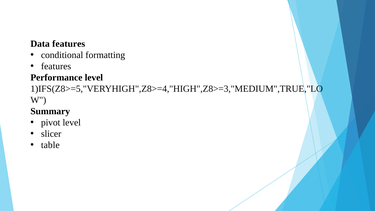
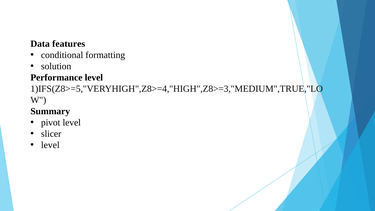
features: features -> solution (56, 66)
table: table -> level (50, 145)
